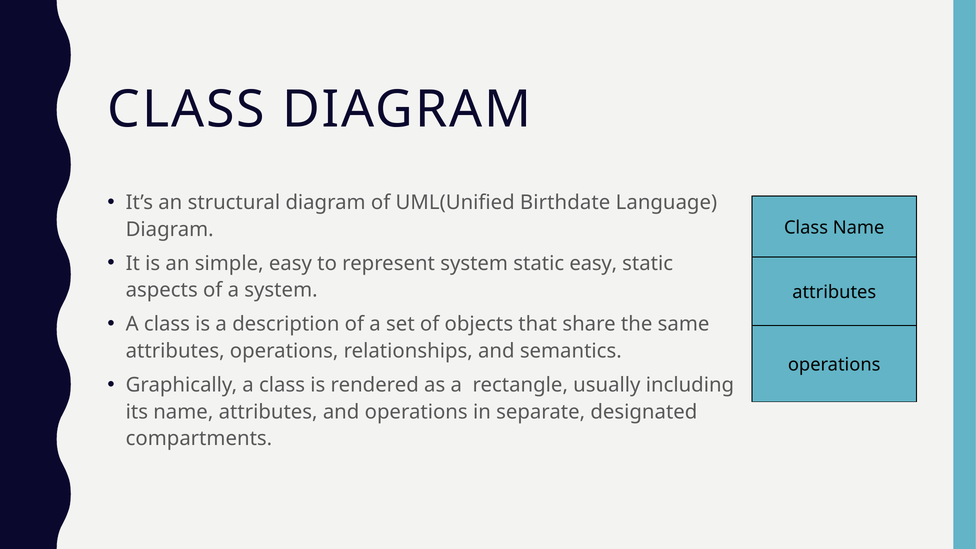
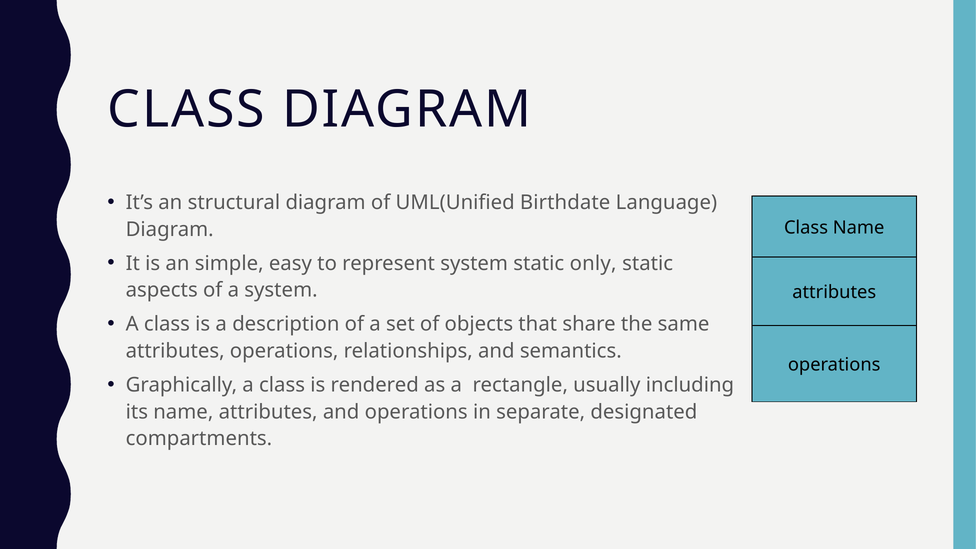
static easy: easy -> only (593, 263)
